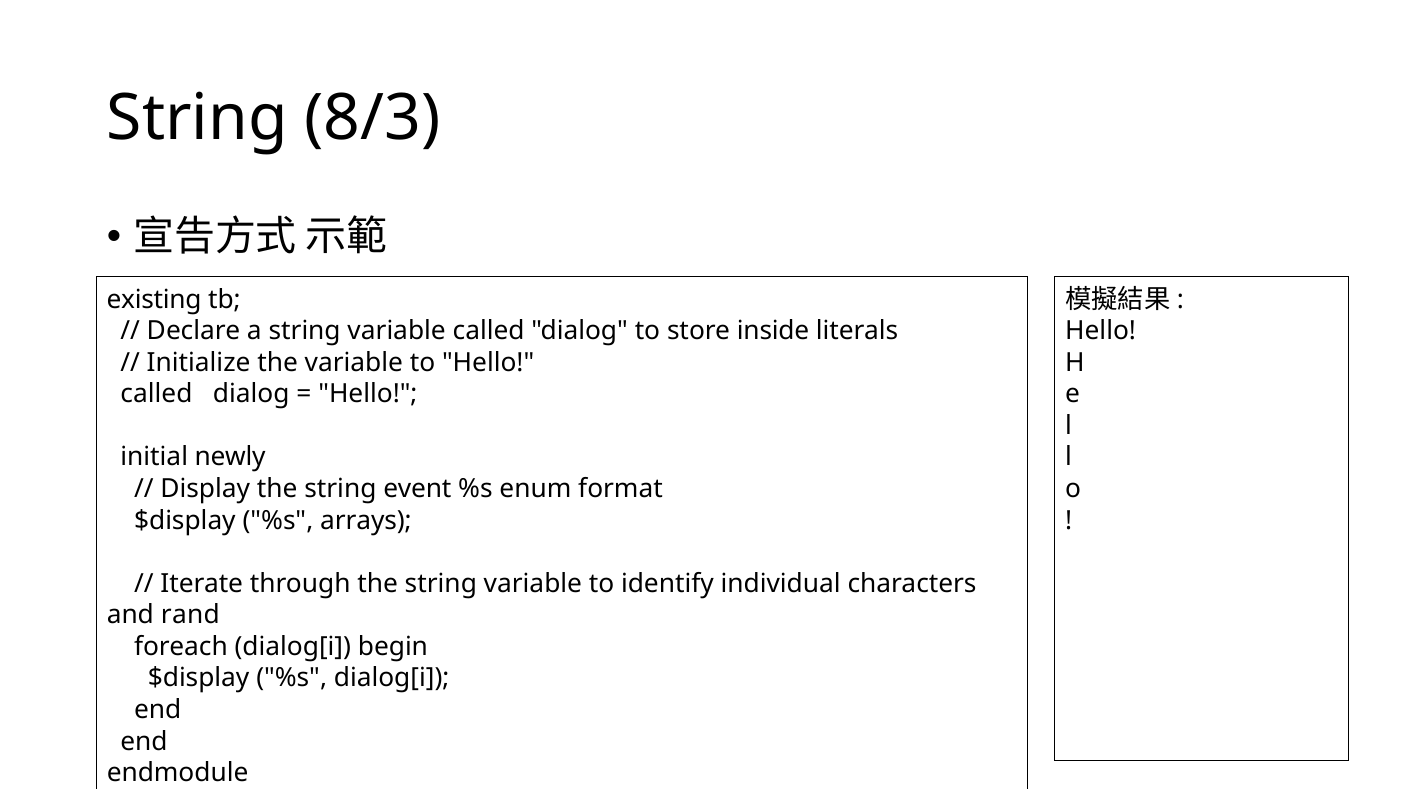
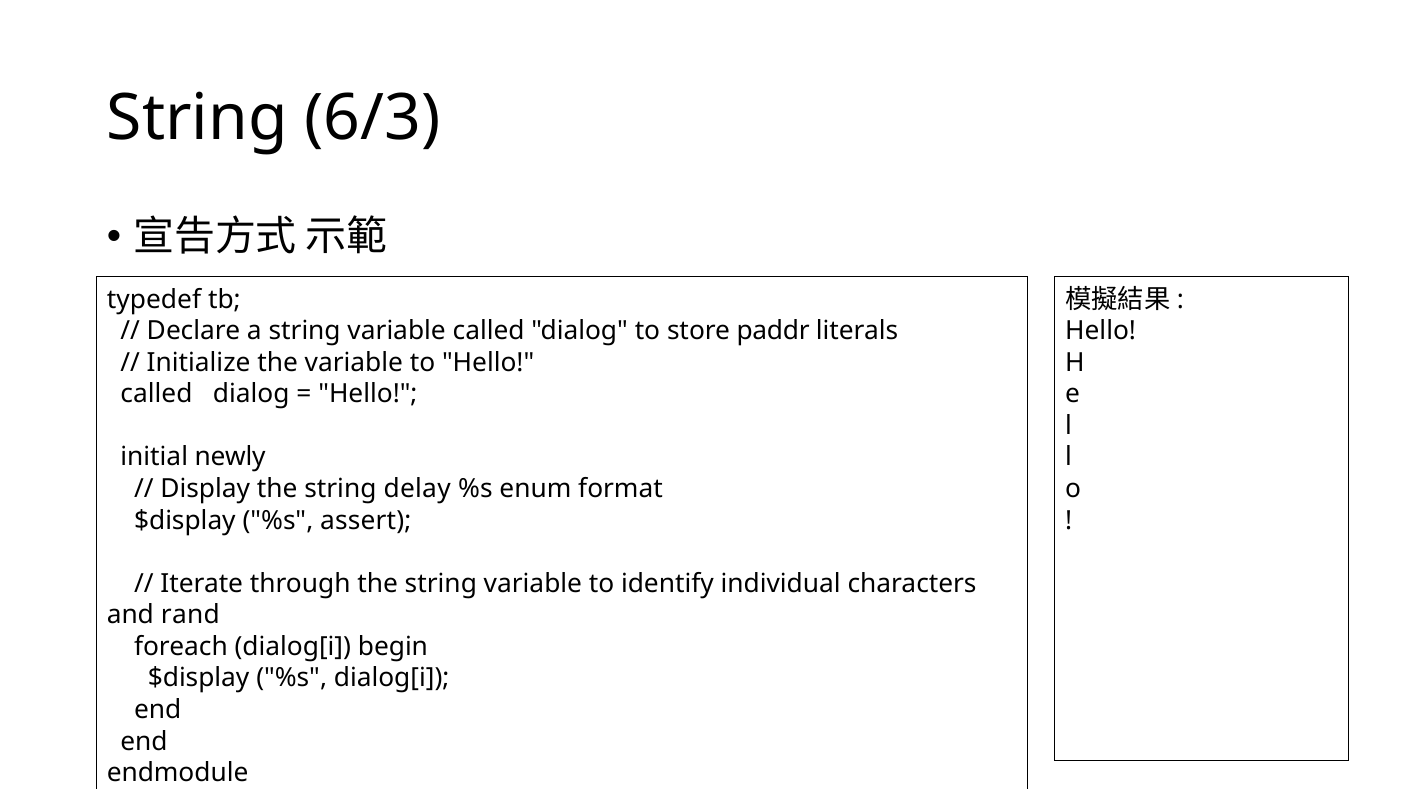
8/3: 8/3 -> 6/3 (372, 118)
existing: existing -> typedef (154, 300)
inside: inside -> paddr (773, 331)
event: event -> delay (417, 489)
arrays: arrays -> assert (366, 521)
